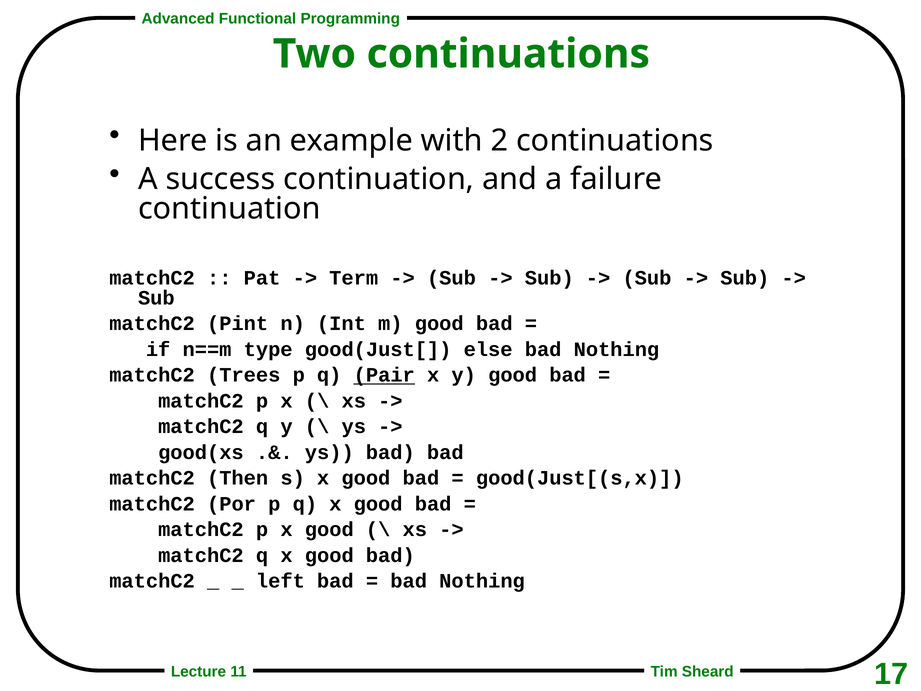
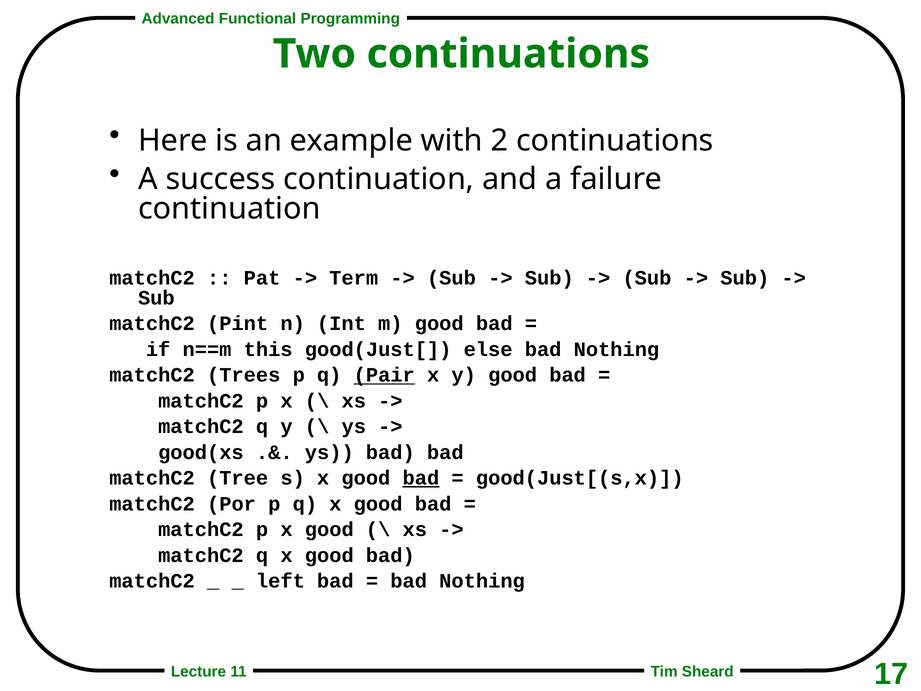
type: type -> this (268, 349)
Then: Then -> Tree (238, 478)
bad underline: none -> present (421, 478)
